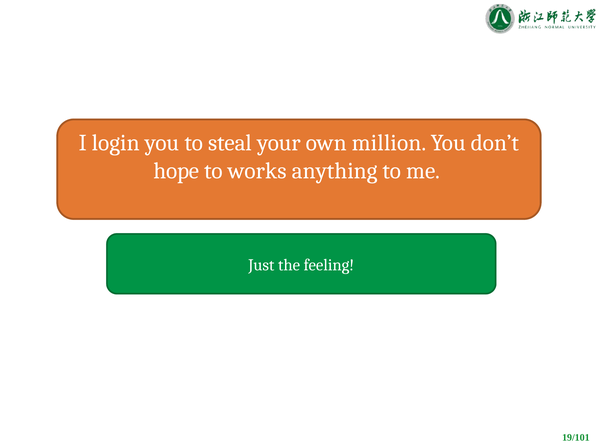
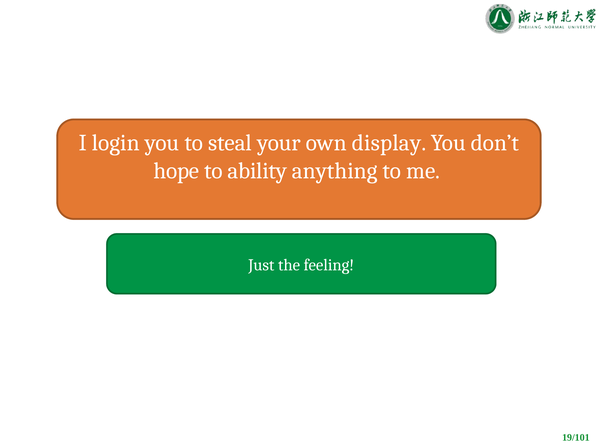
million: million -> display (389, 143)
works: works -> ability (257, 171)
